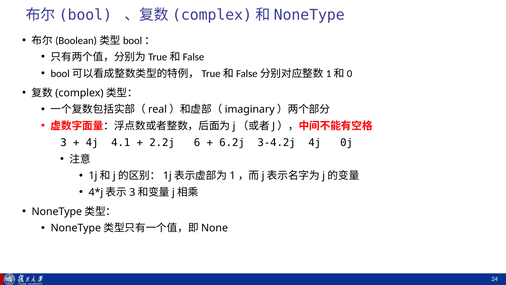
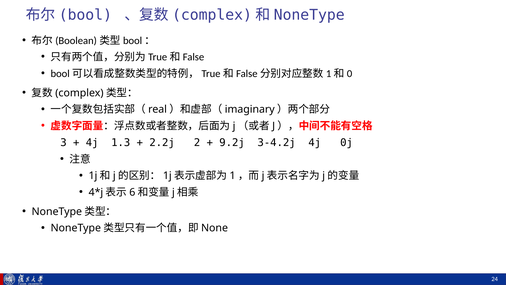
4.1: 4.1 -> 1.3 (121, 142)
6: 6 -> 2 (197, 142)
6.2j: 6.2j -> 9.2j (232, 142)
3: 3 -> 6 (132, 192)
